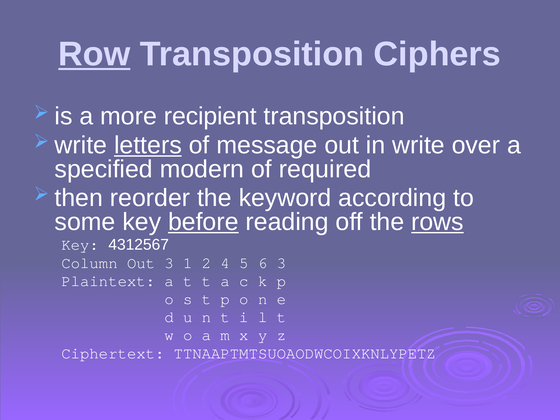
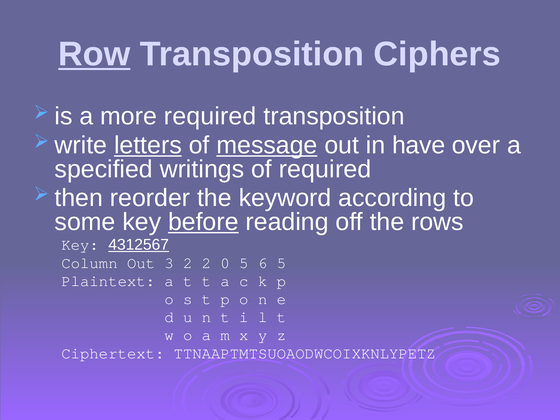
more recipient: recipient -> required (210, 116)
message underline: none -> present (267, 145)
in write: write -> have (419, 145)
modern: modern -> writings (202, 169)
rows underline: present -> none (437, 222)
4312567 underline: none -> present (139, 245)
3 1: 1 -> 2 (188, 263)
4: 4 -> 0 (225, 263)
6 3: 3 -> 5 (281, 263)
